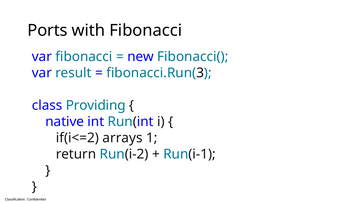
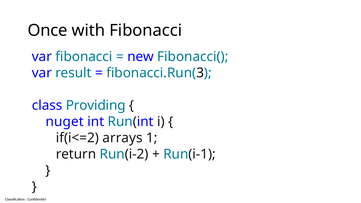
Ports: Ports -> Once (48, 30)
native: native -> nuget (65, 122)
